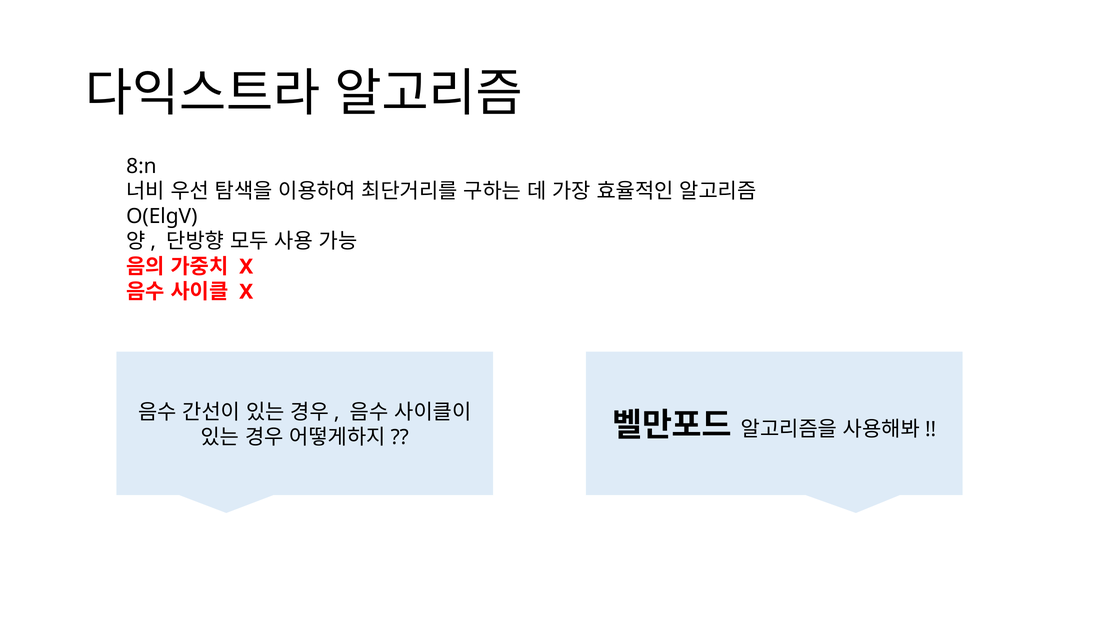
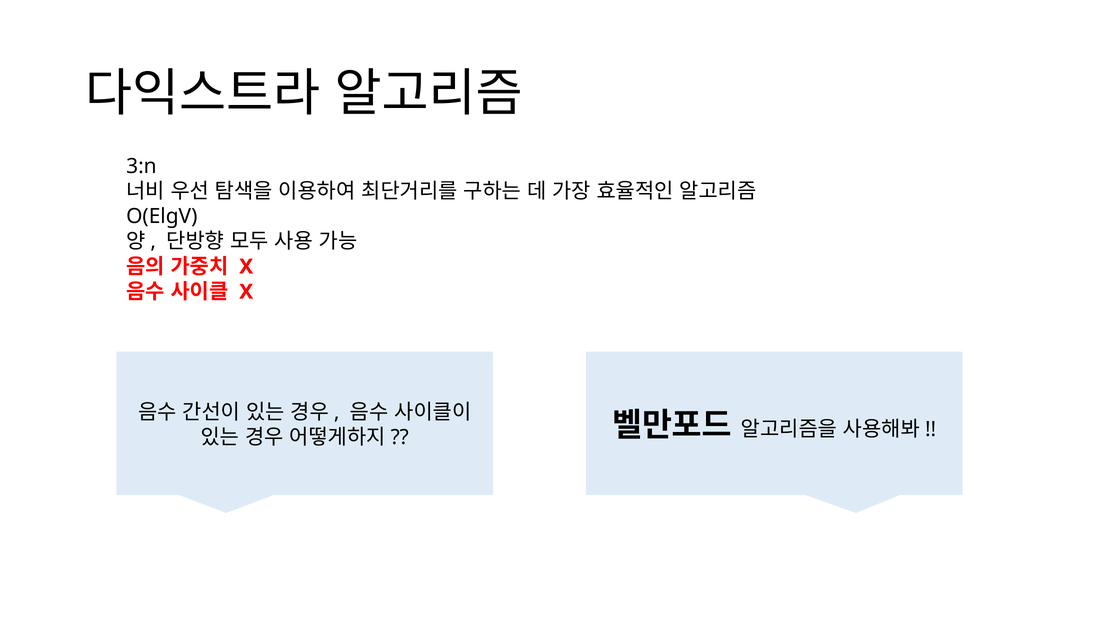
8:n: 8:n -> 3:n (141, 166)
